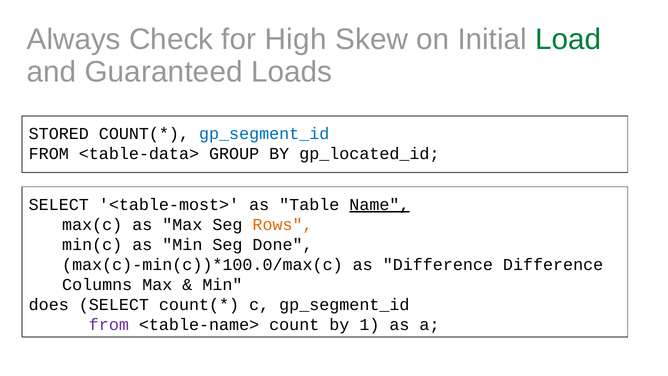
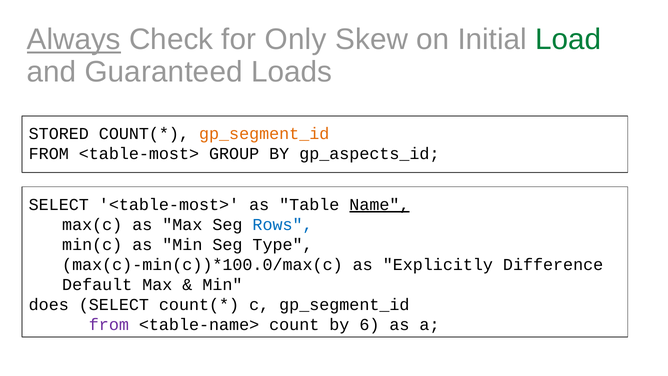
Always underline: none -> present (74, 40)
High: High -> Only (296, 40)
gp_segment_id colour: blue -> orange (264, 134)
FROM <table-data>: <table-data> -> <table-most> (139, 154)
gp_located_id: gp_located_id -> gp_aspects_id (369, 154)
Rows colour: orange -> blue (283, 224)
Done: Done -> Type (283, 245)
as Difference: Difference -> Explicitly (438, 265)
Columns: Columns -> Default (97, 285)
1: 1 -> 6 (369, 325)
